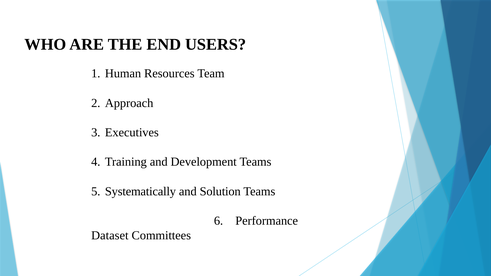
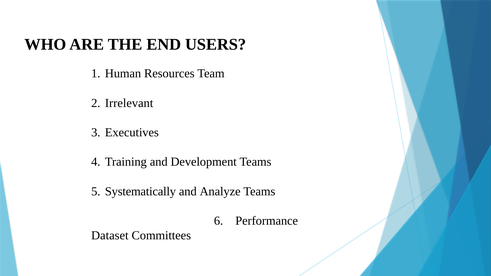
Approach: Approach -> Irrelevant (129, 103)
Solution: Solution -> Analyze (220, 191)
